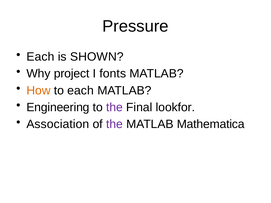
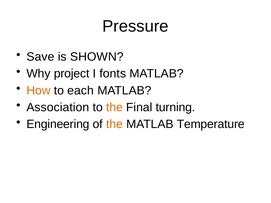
Each: Each -> Save (40, 57)
Engineering: Engineering -> Association (58, 107)
the colour: purple -> orange (114, 107)
lookfor: lookfor -> turning (175, 107)
Association: Association -> Engineering (58, 124)
the colour: purple -> orange (114, 124)
Mathematica: Mathematica -> Temperature (211, 124)
